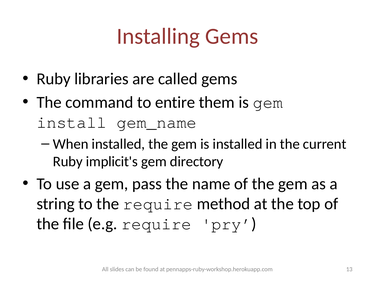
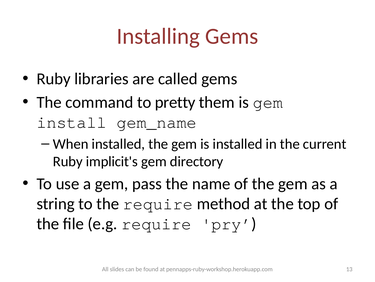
entire: entire -> pretty (175, 102)
